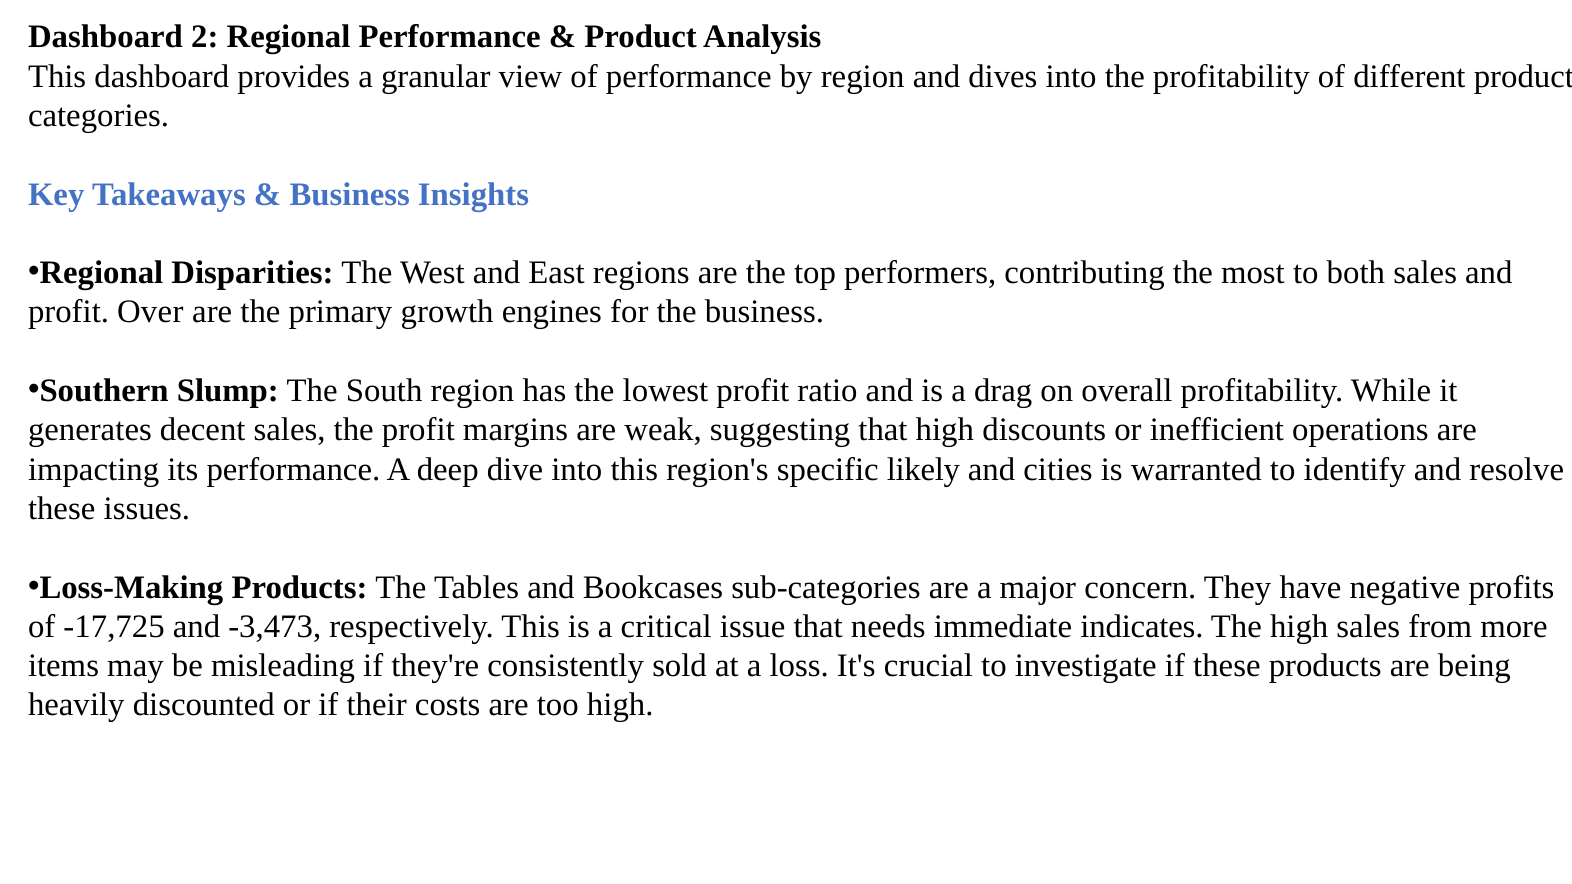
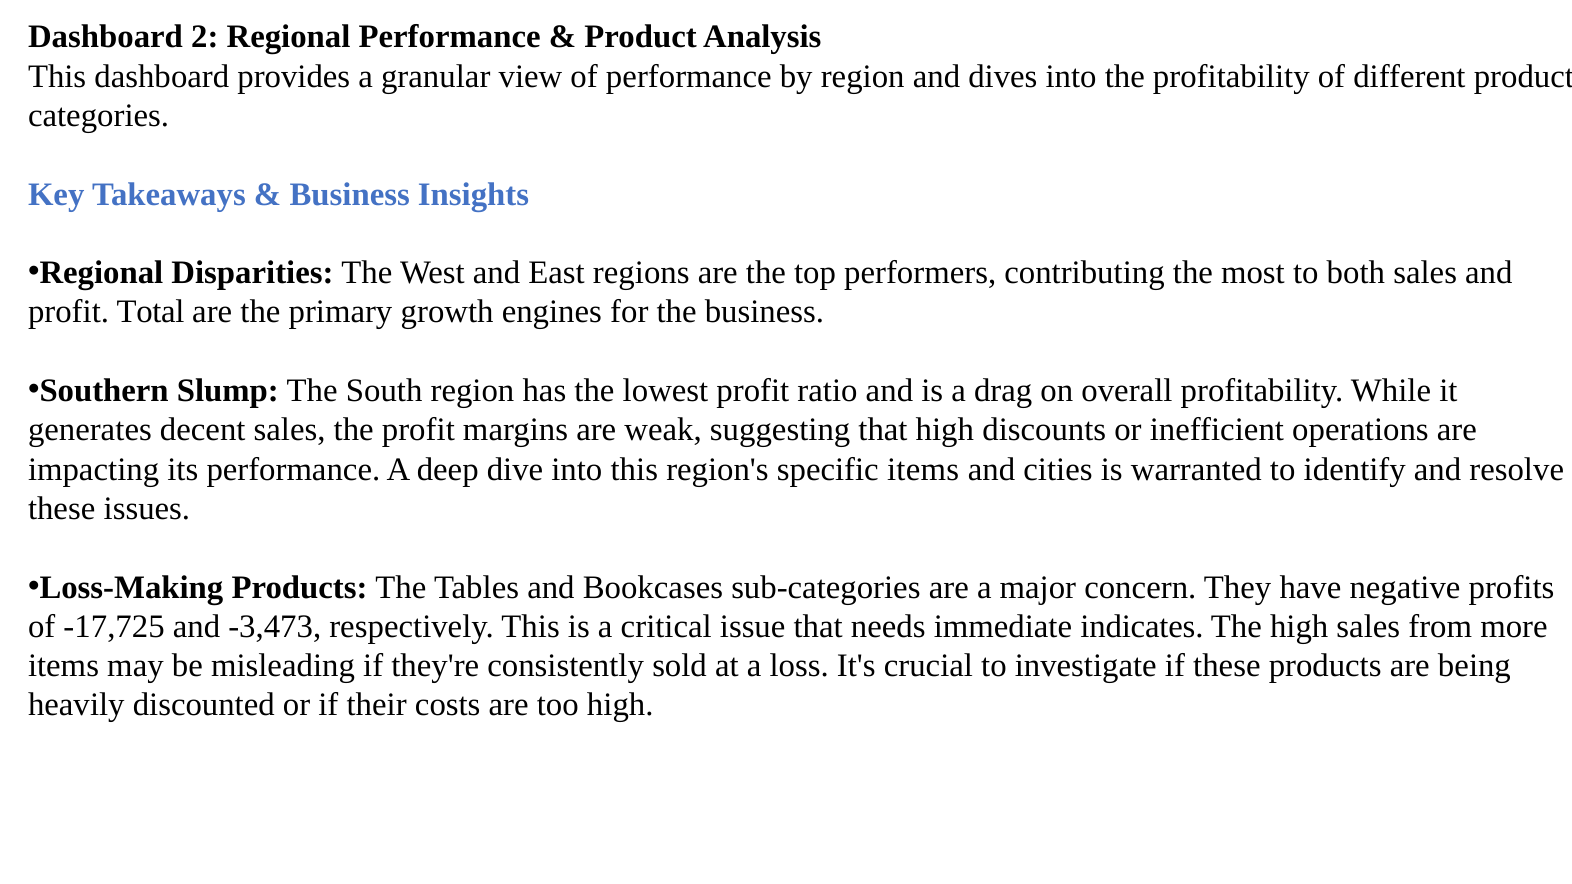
Over: Over -> Total (151, 312)
specific likely: likely -> items (923, 469)
